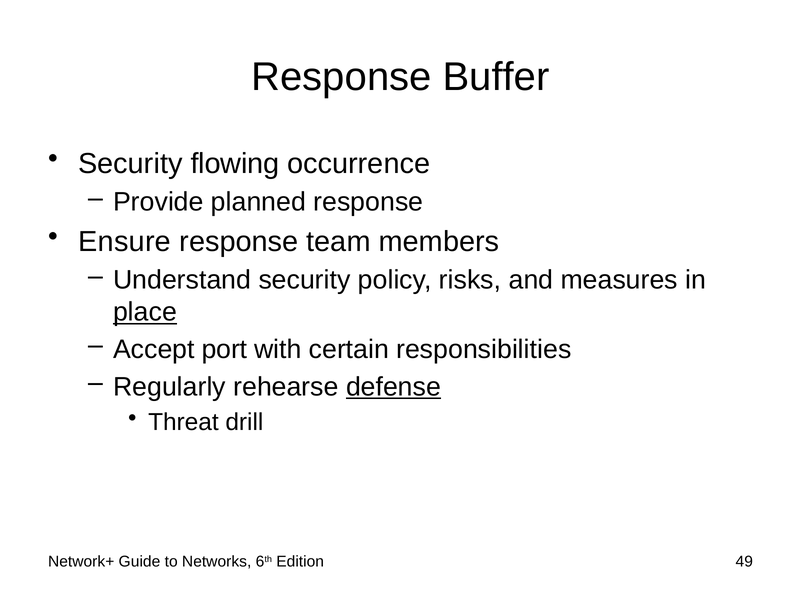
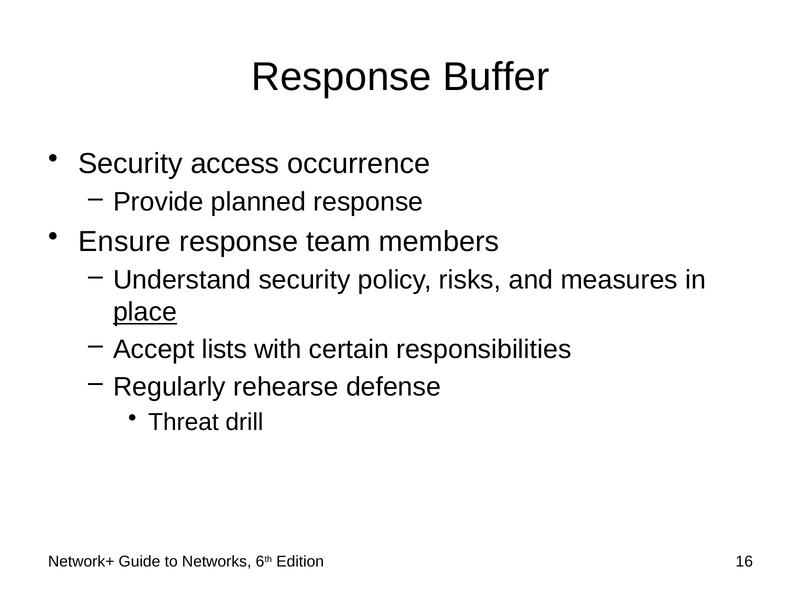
flowing: flowing -> access (235, 164)
port: port -> lists (224, 349)
defense underline: present -> none (394, 387)
49: 49 -> 16 (744, 562)
